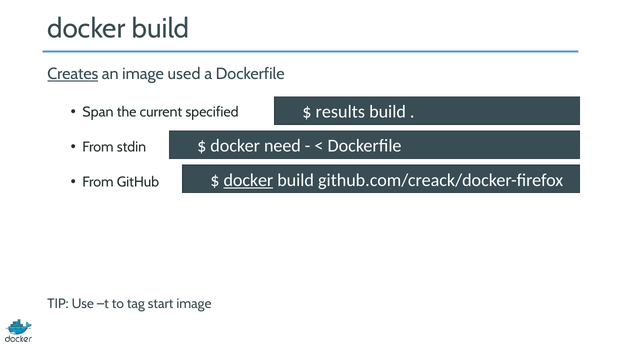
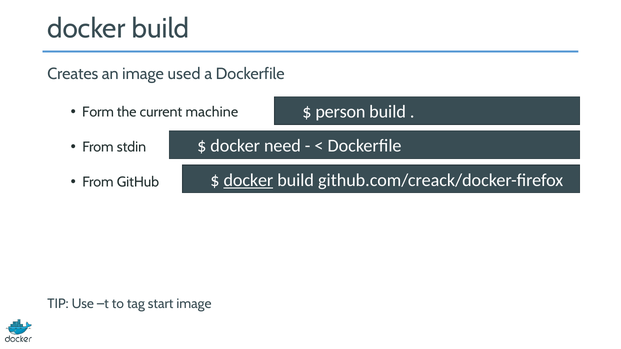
Creates underline: present -> none (73, 74)
results: results -> person (340, 112)
Span: Span -> Form (98, 112)
specified: specified -> machine (212, 112)
